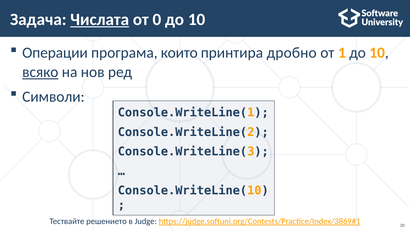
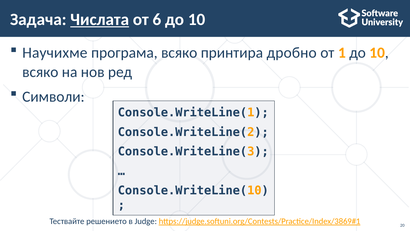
0: 0 -> 6 (157, 19)
Операции: Операции -> Научихме (55, 53)
програма които: които -> всяко (179, 53)
всяко underline: present -> none (40, 72)
